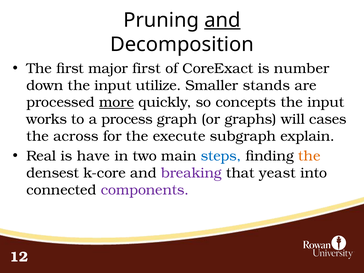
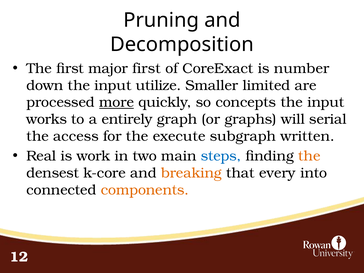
and underline: present -> none (222, 20)
stands: stands -> limited (266, 85)
process: process -> entirely (127, 119)
cases: cases -> serial (328, 119)
across: across -> access (76, 136)
explain: explain -> written (307, 136)
have: have -> work (93, 156)
breaking colour: purple -> orange (191, 173)
yeast: yeast -> every (277, 173)
components colour: purple -> orange (145, 190)
